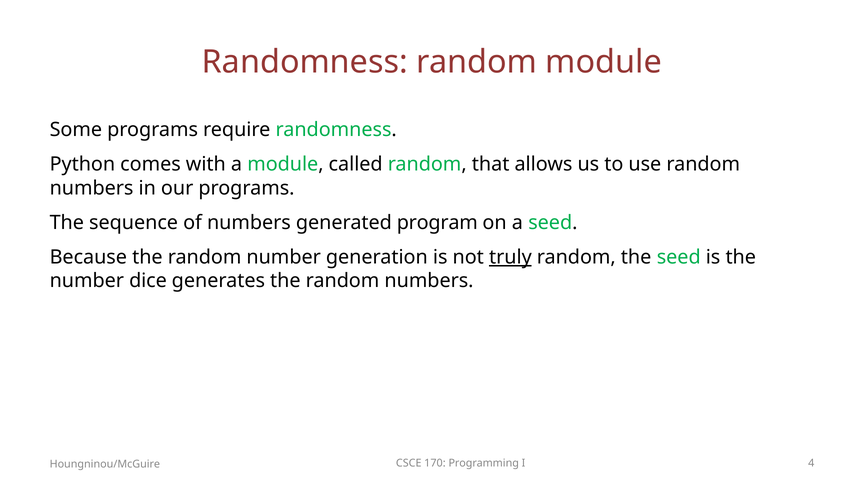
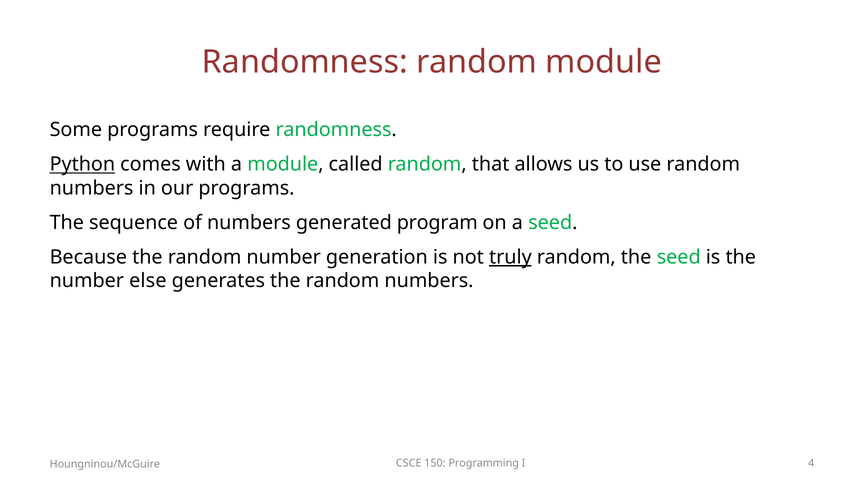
Python underline: none -> present (82, 164)
dice: dice -> else (148, 281)
170: 170 -> 150 (435, 463)
